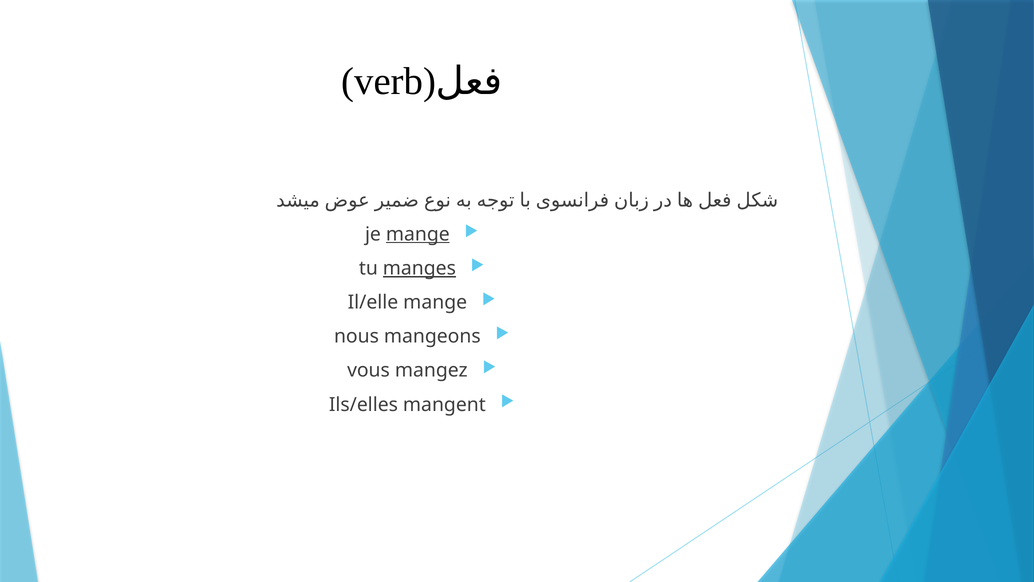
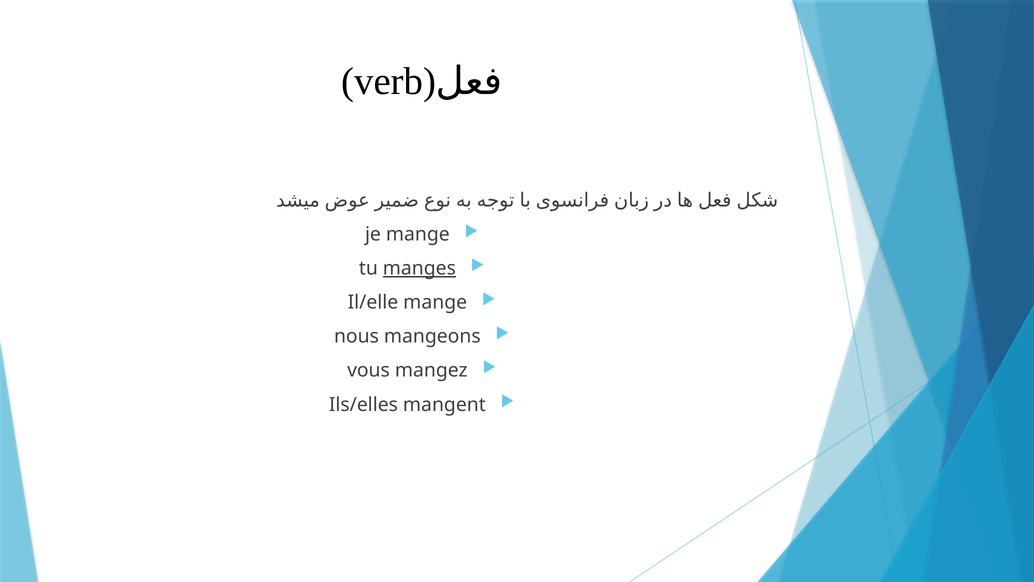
mange underline: present -> none (418, 234)
